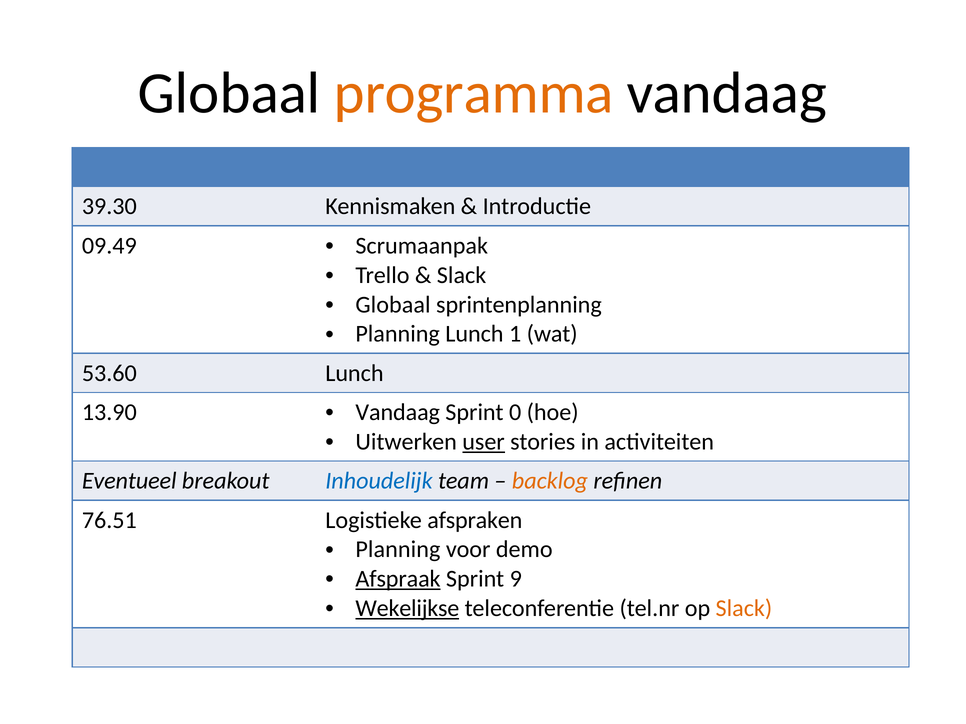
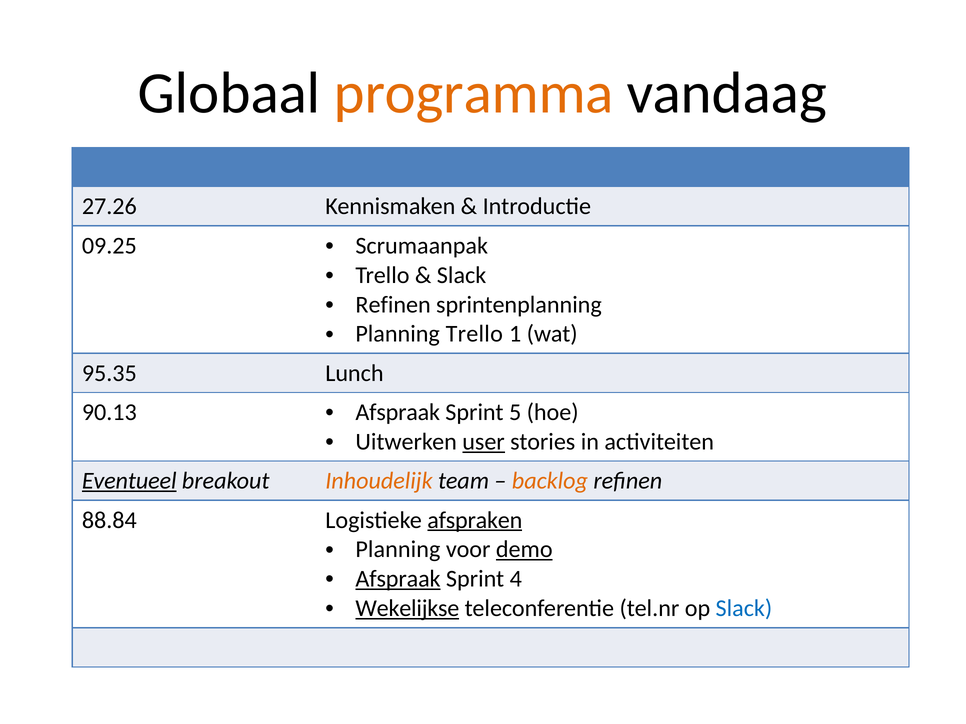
39.30: 39.30 -> 27.26 (109, 207)
09.49: 09.49 -> 09.25 (109, 246)
Globaal: Globaal -> Refinen (393, 305)
Planning Lunch: Lunch -> Trello (474, 334)
53.60: 53.60 -> 95.35 (109, 373)
13.90: 13.90 -> 90.13 (109, 413)
Vandaag: Vandaag -> Afspraak (398, 413)
0: 0 -> 5 (515, 413)
Eventueel underline: none -> present (129, 481)
Inhoudelijk colour: blue -> orange (379, 481)
76.51: 76.51 -> 88.84 (109, 520)
afspraken underline: none -> present (475, 520)
demo underline: none -> present (524, 550)
9: 9 -> 4 (516, 579)
Slack colour: orange -> blue (744, 609)
